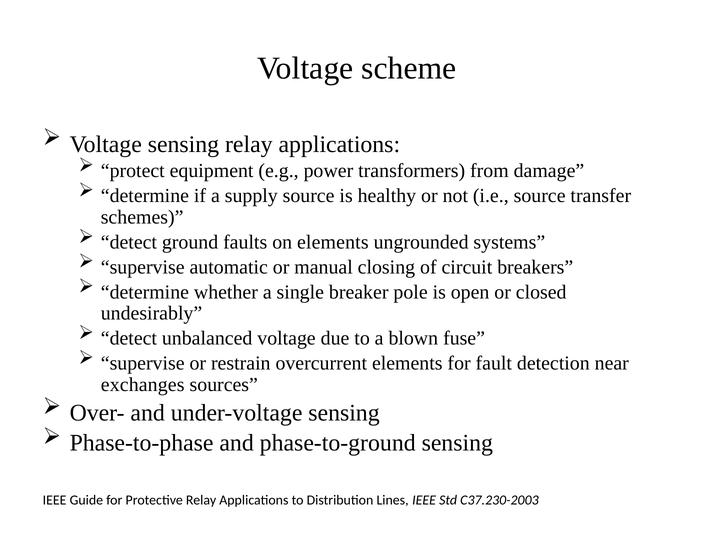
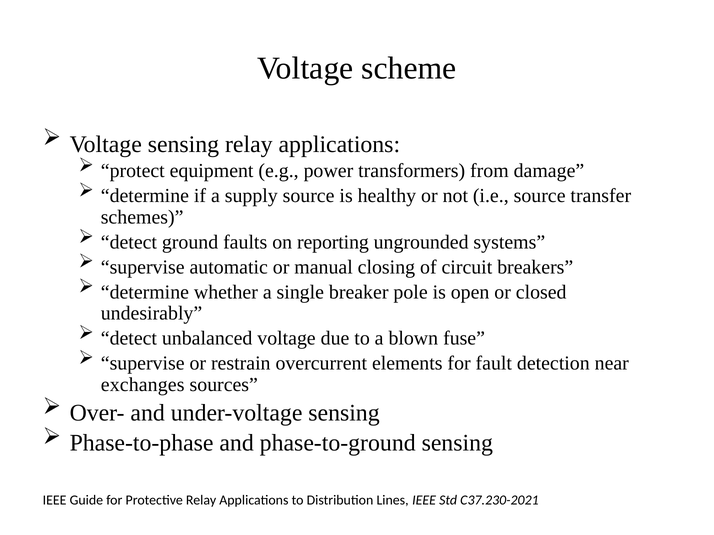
on elements: elements -> reporting (333, 242)
C37.230-2003: C37.230-2003 -> C37.230-2021 (499, 500)
